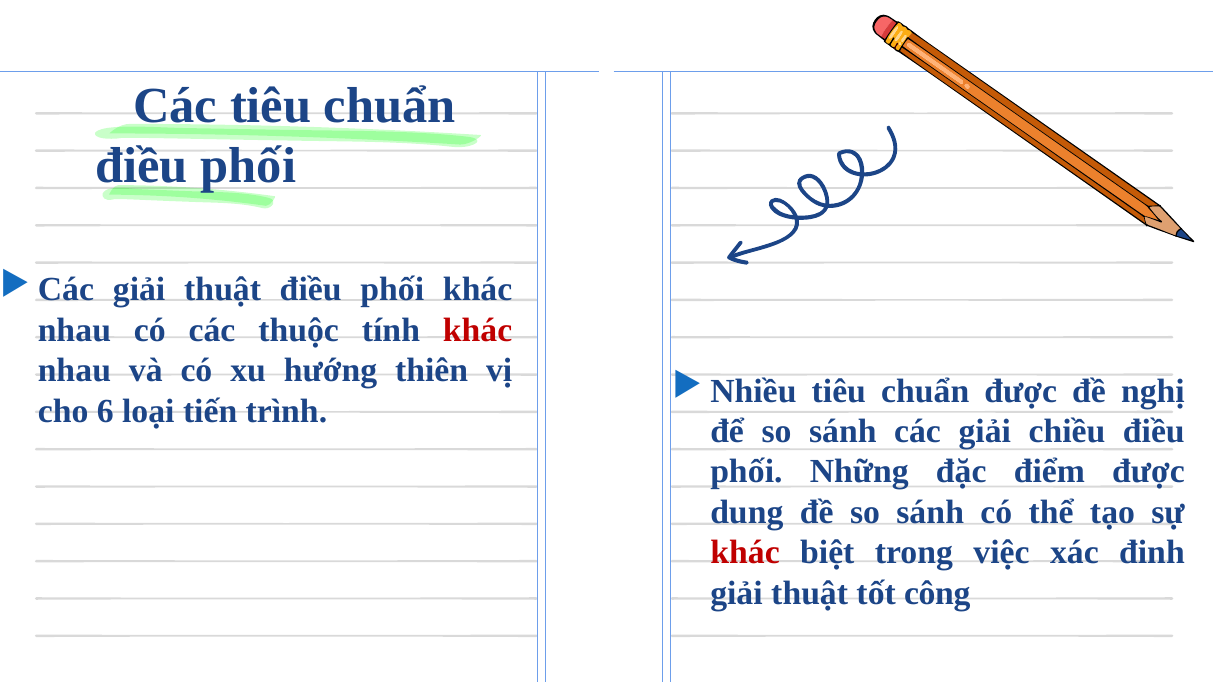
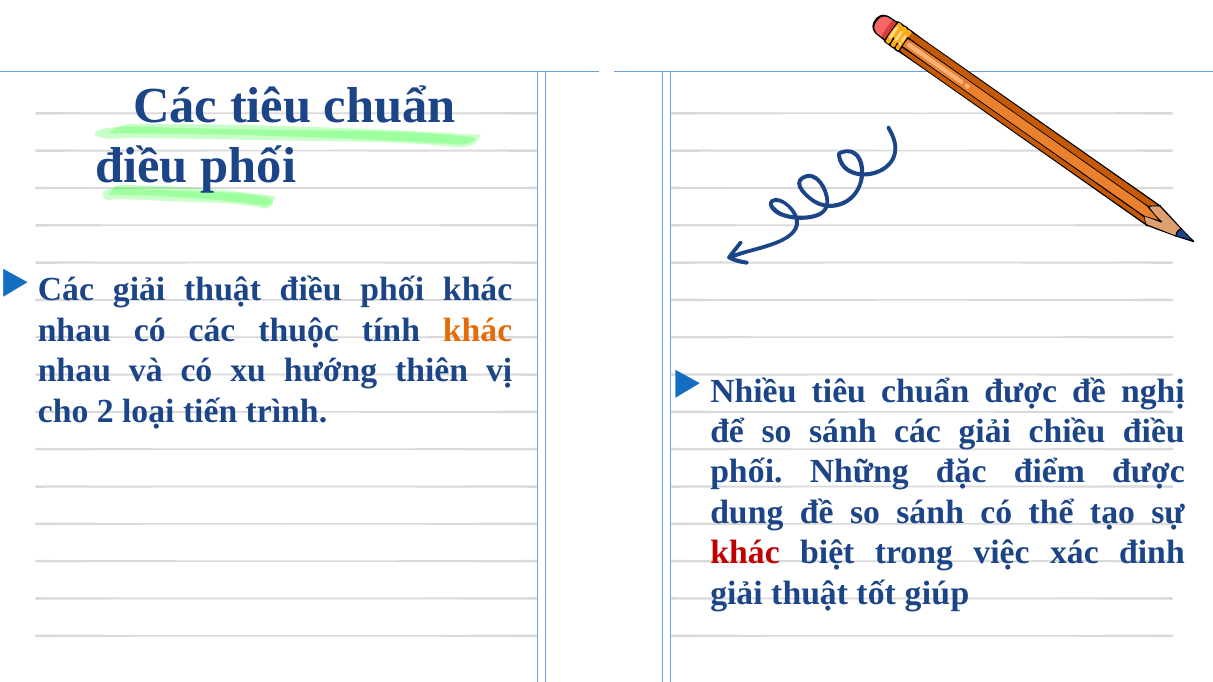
khác colour: red -> orange (478, 330)
6: 6 -> 2 (105, 411)
công: công -> giúp (937, 593)
